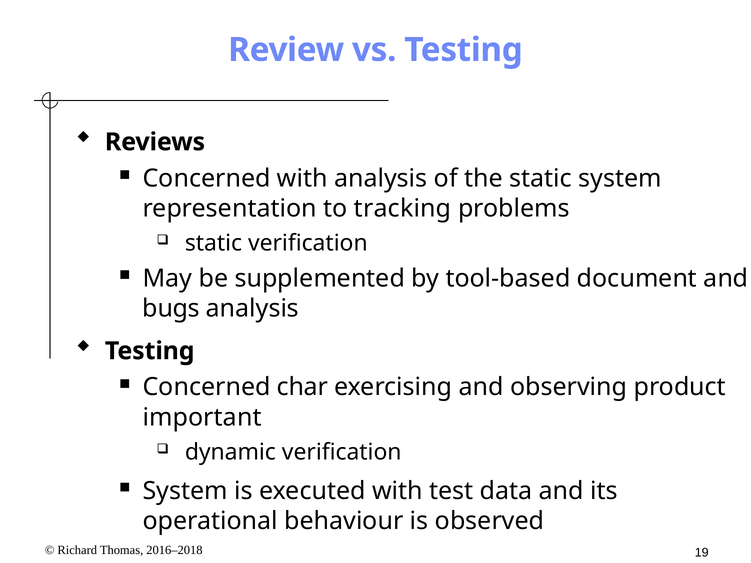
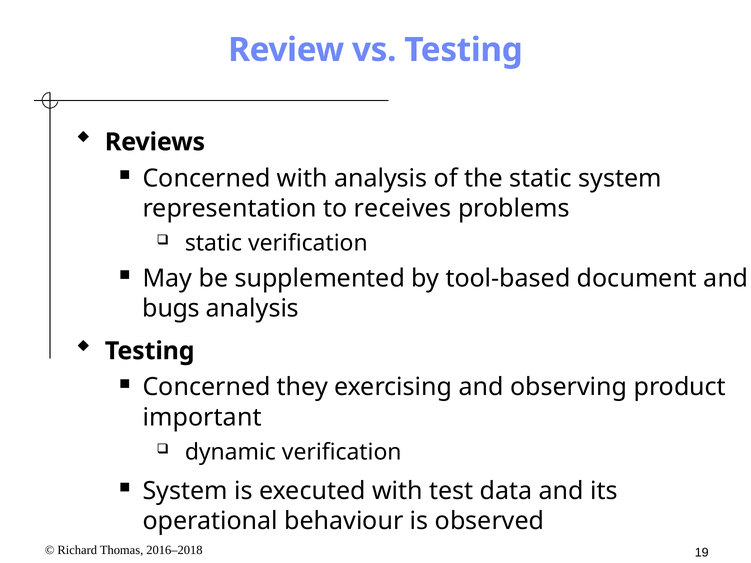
tracking: tracking -> receives (403, 208)
char: char -> they (302, 387)
